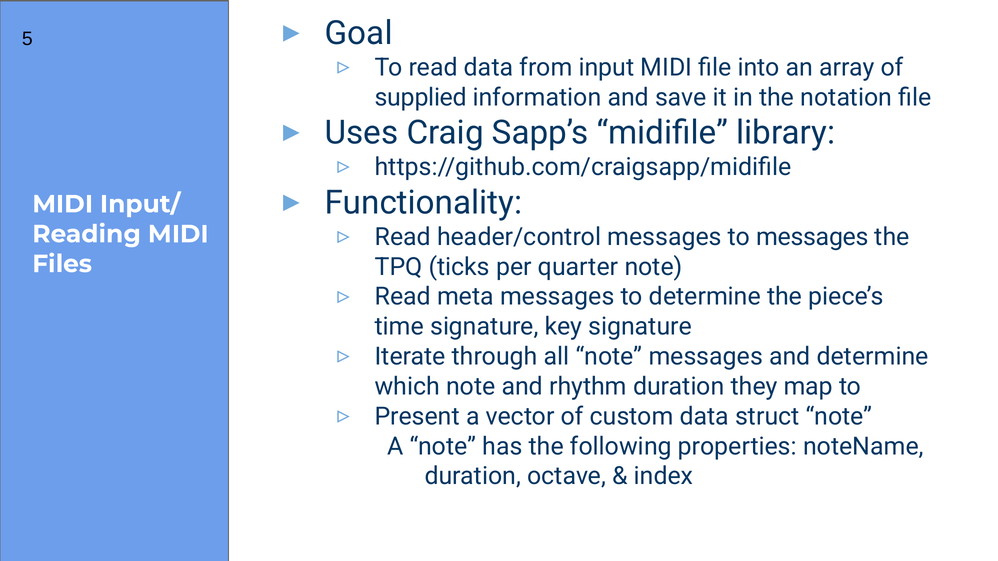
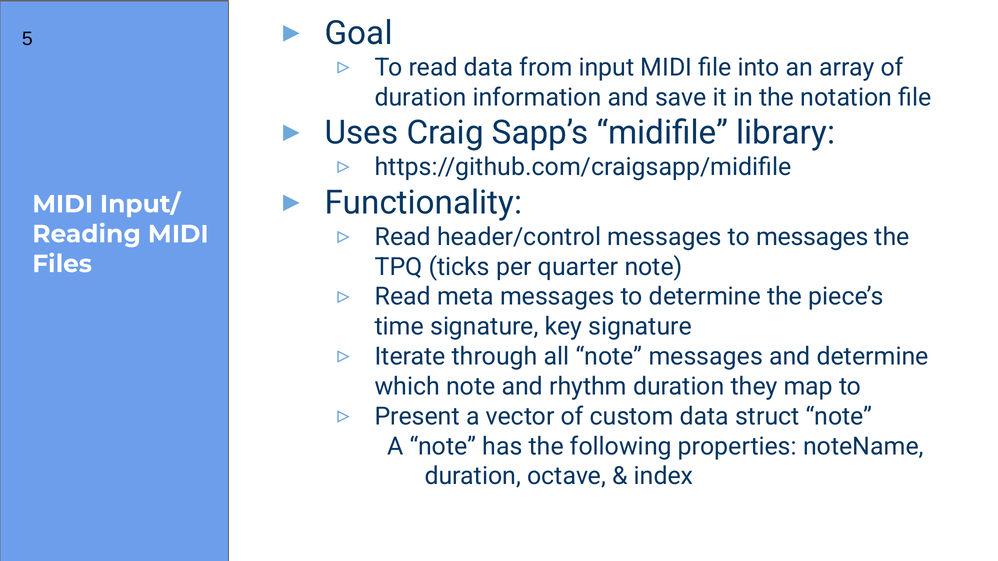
supplied: supplied -> duration (421, 97)
